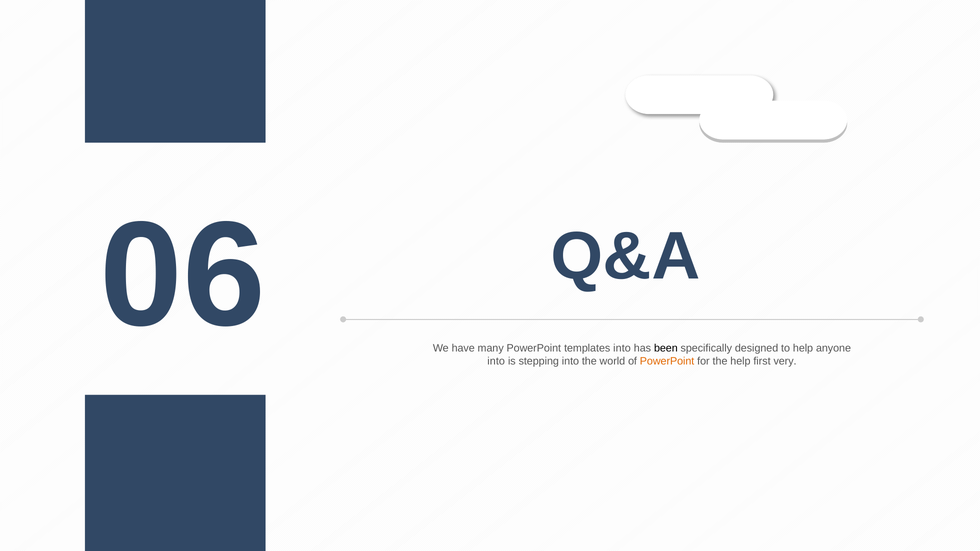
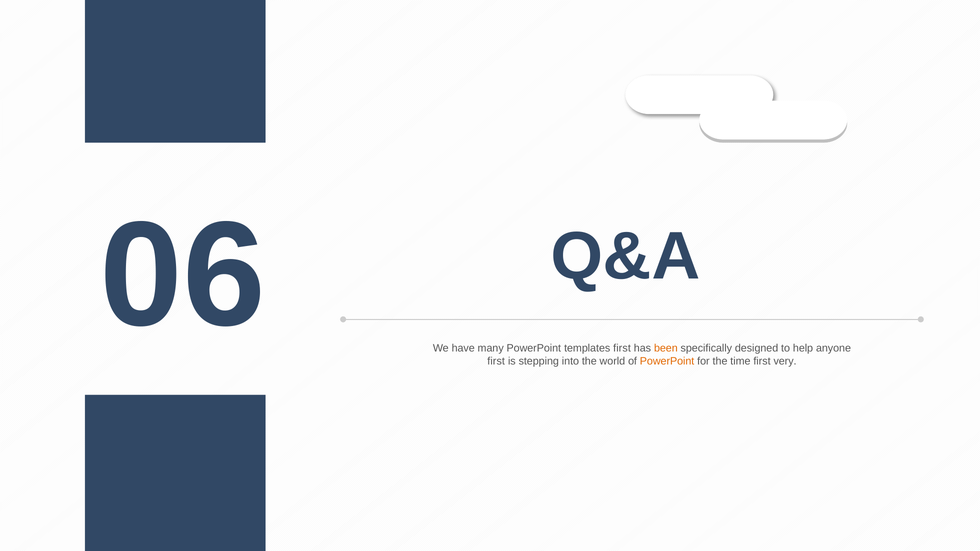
templates into: into -> first (622, 348)
been colour: black -> orange (666, 348)
into: into -> first (496, 361)
the help: help -> time (740, 361)
